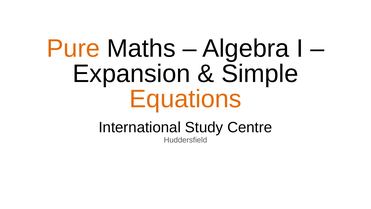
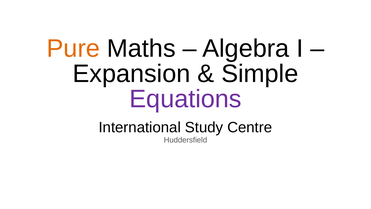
Equations colour: orange -> purple (186, 99)
